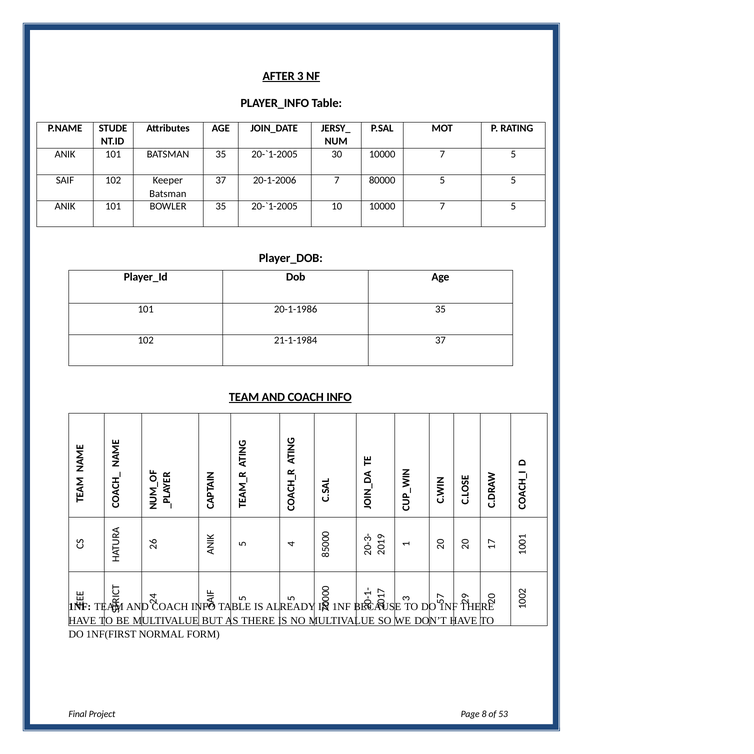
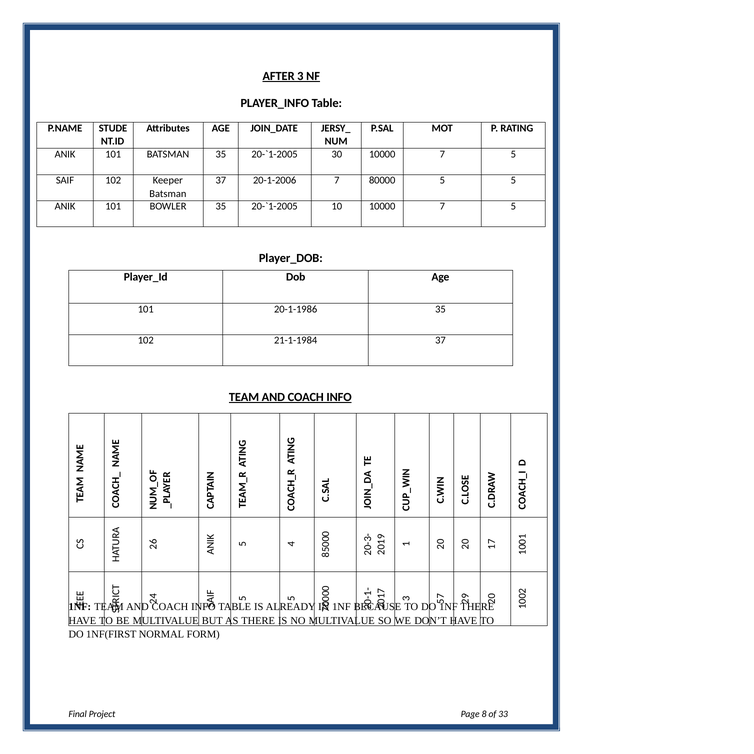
53: 53 -> 33 (503, 714)
